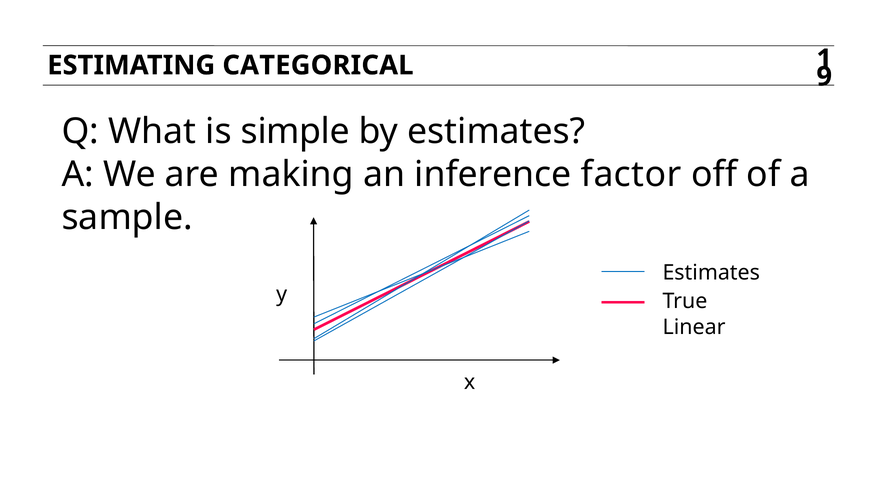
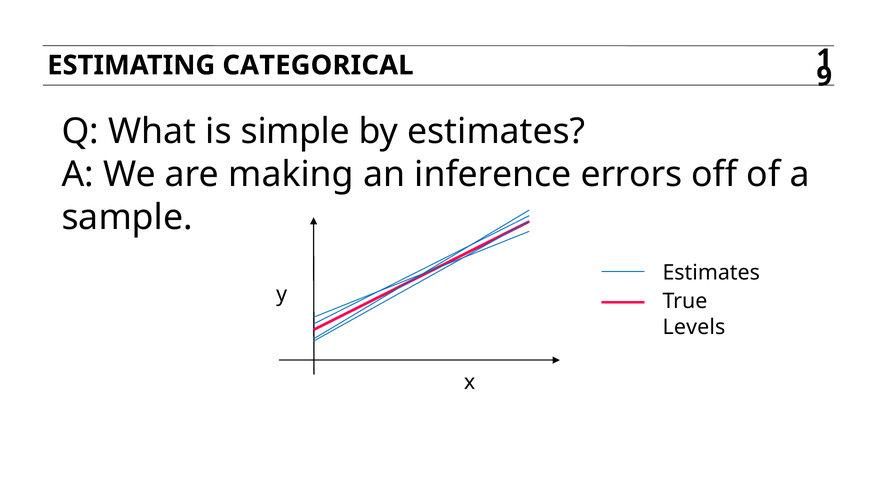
factor: factor -> errors (631, 174)
Linear: Linear -> Levels (694, 327)
